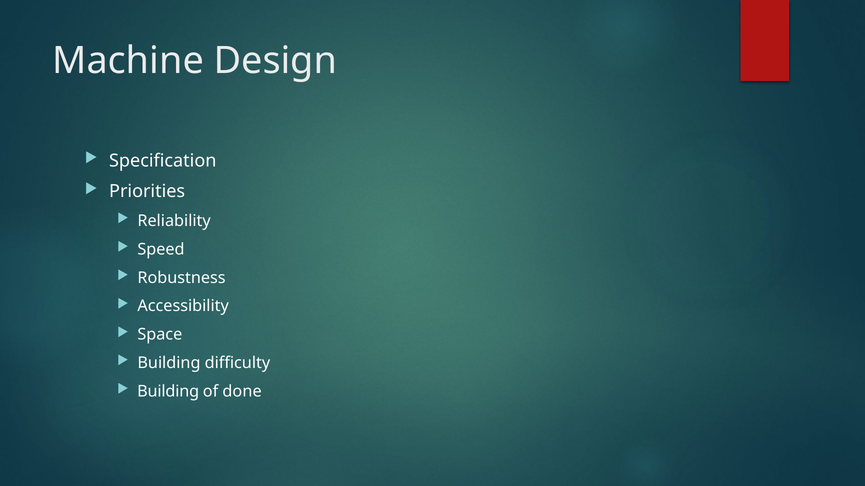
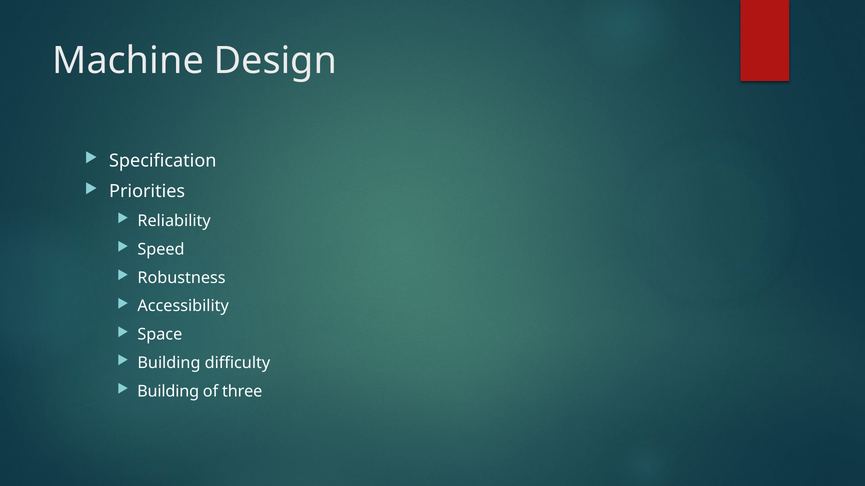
done: done -> three (242, 392)
